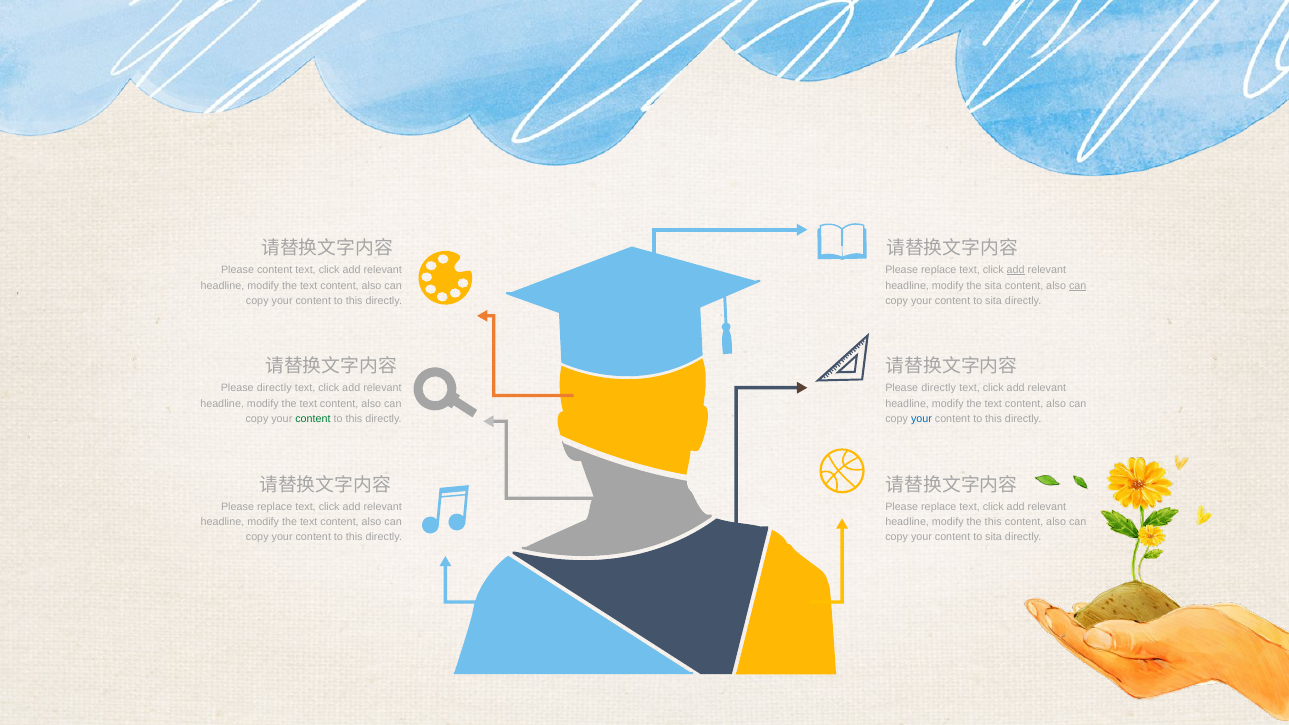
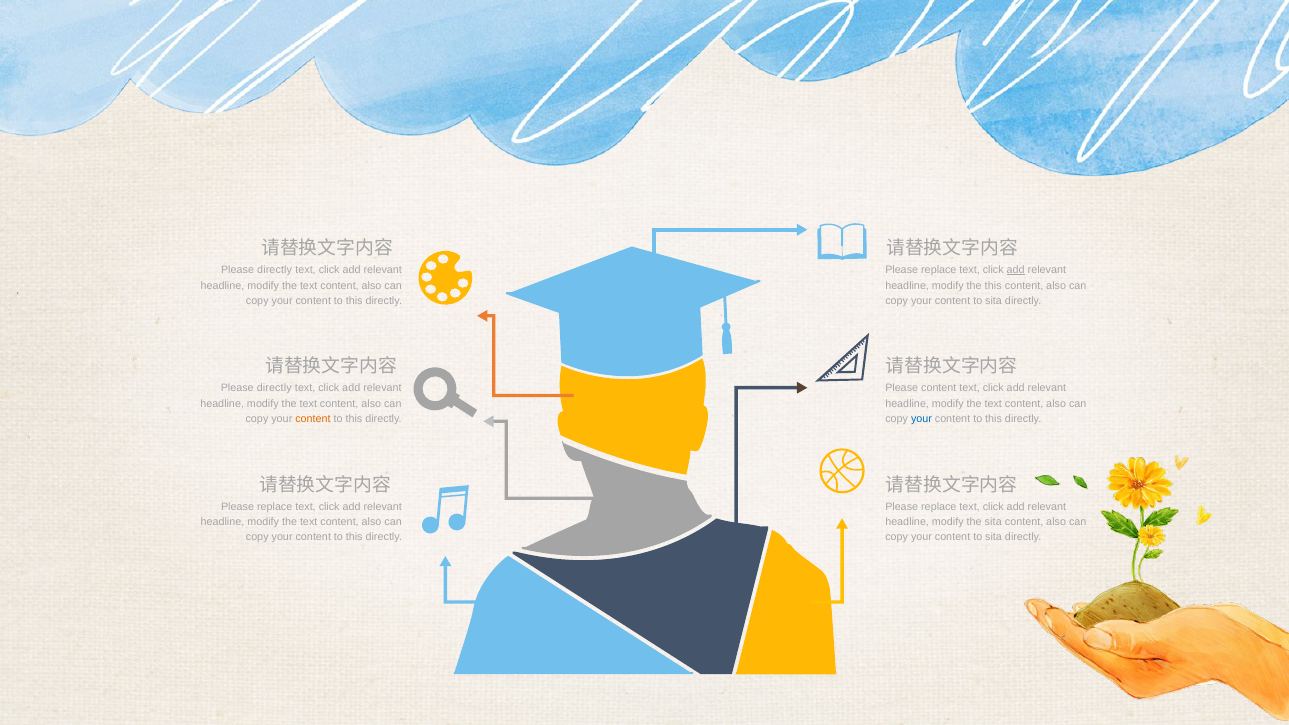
content: content -> directly (275, 270)
the sita: sita -> this (993, 286)
can underline: present -> none (1078, 286)
directly: directly -> content (939, 388)
content colour: green -> orange (313, 419)
the this: this -> sita (993, 522)
